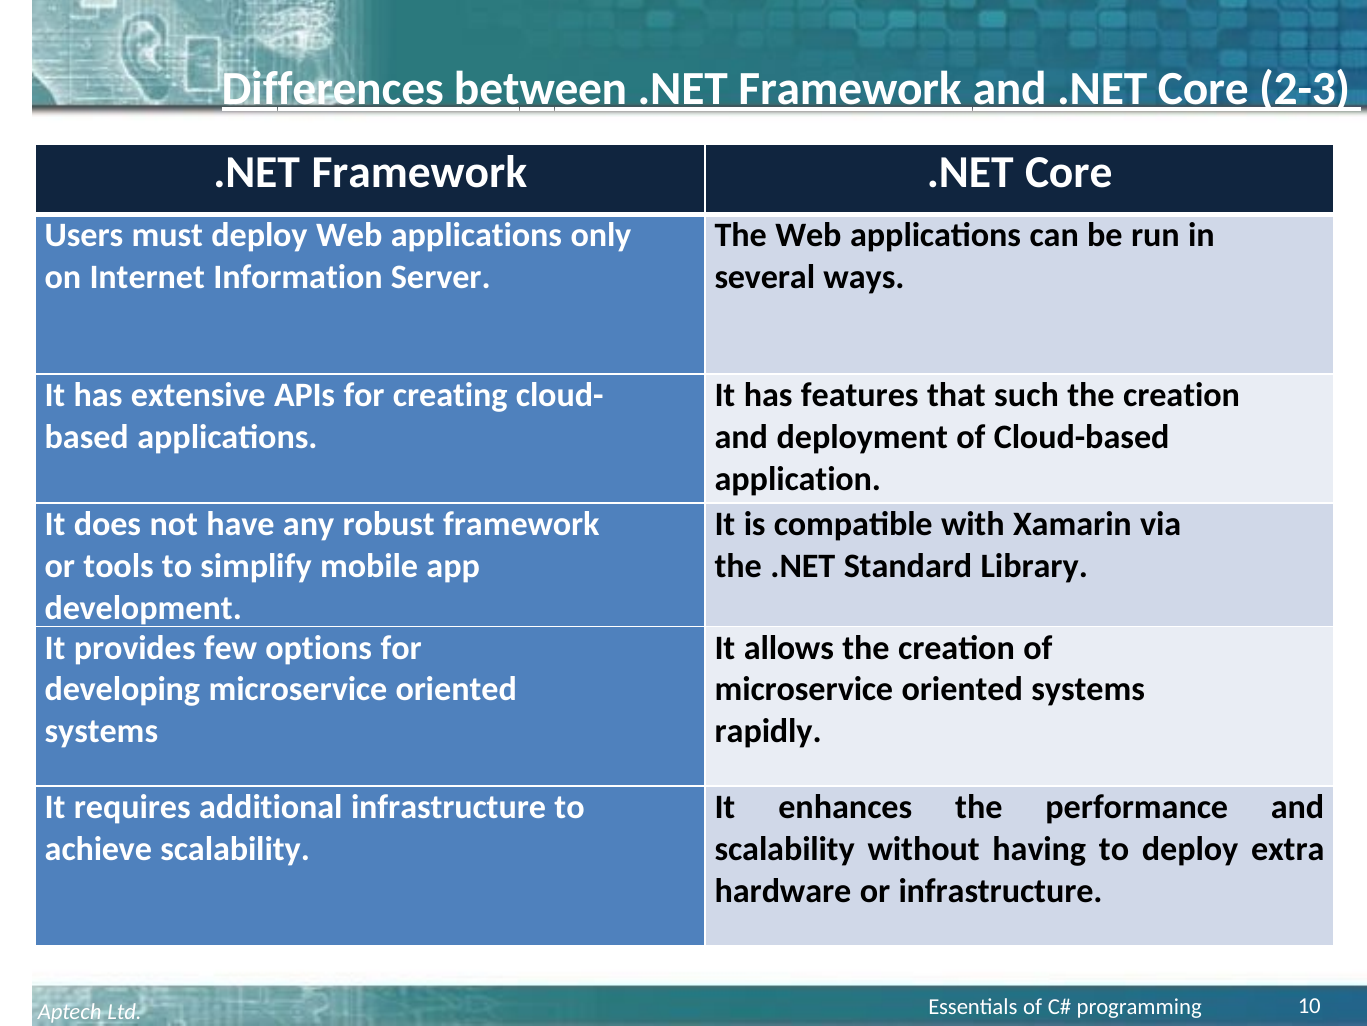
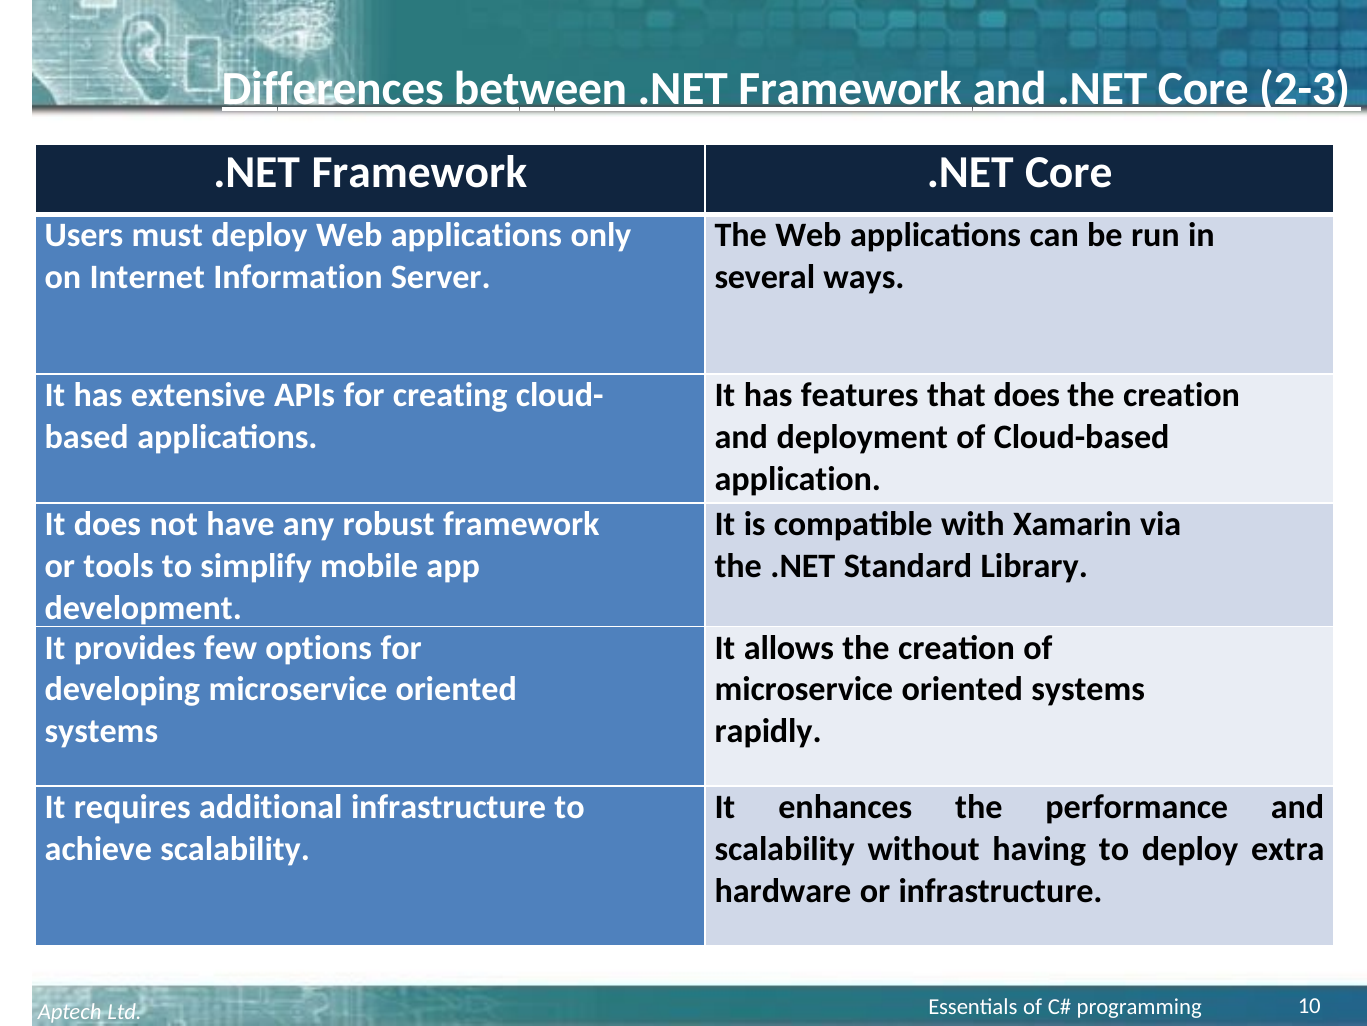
that such: such -> does (1027, 395)
